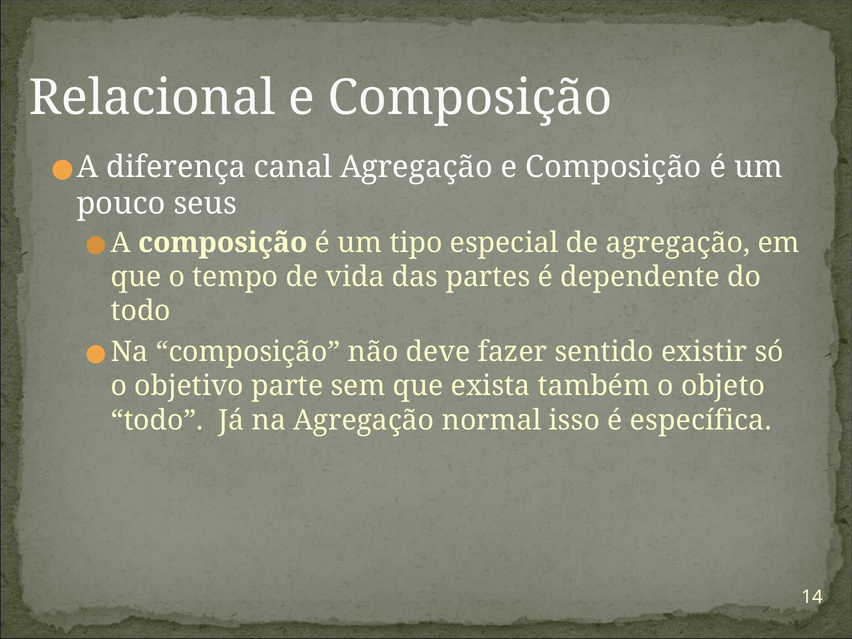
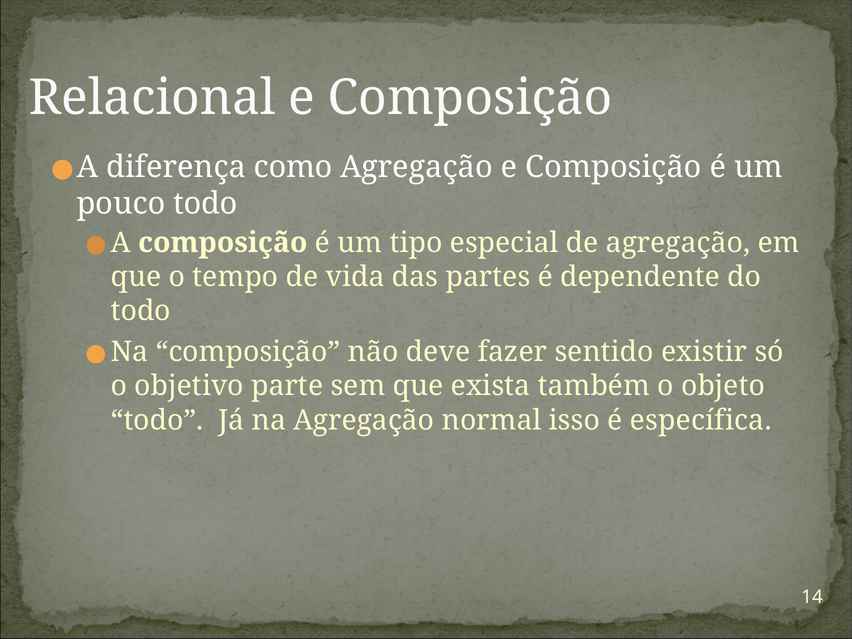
canal: canal -> como (293, 167)
pouco seus: seus -> todo (206, 204)
